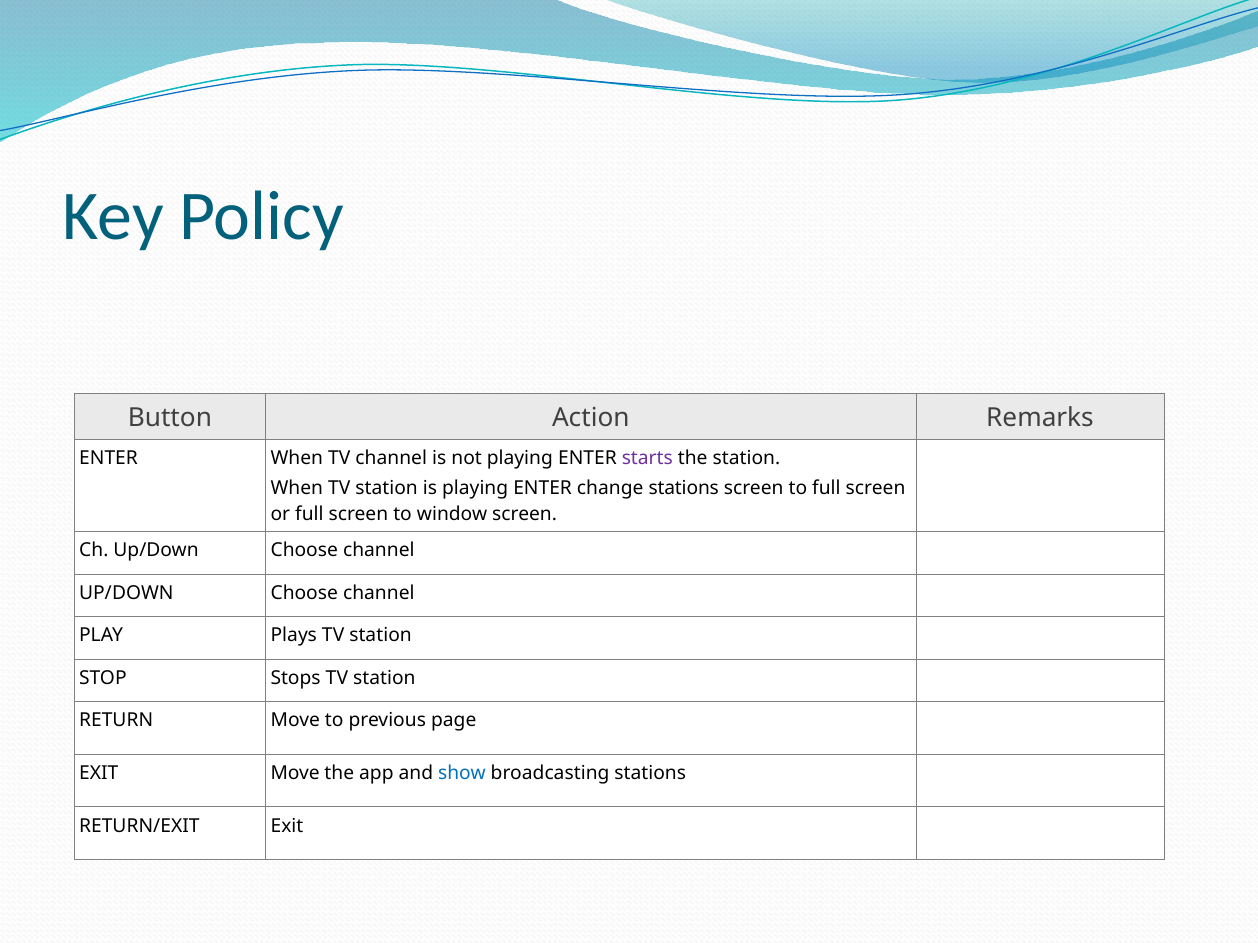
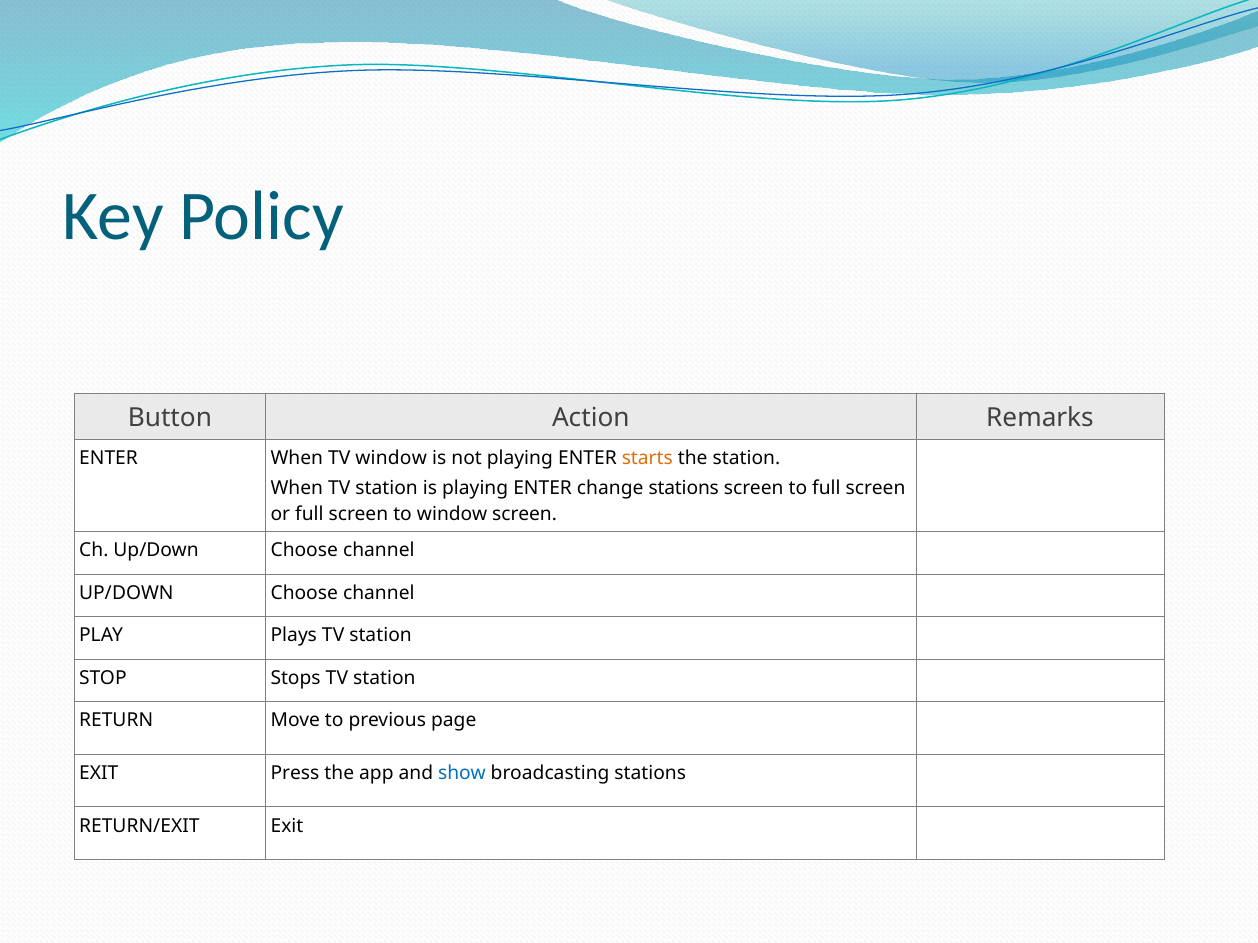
TV channel: channel -> window (391, 458)
starts colour: purple -> orange (647, 458)
EXIT Move: Move -> Press (295, 773)
